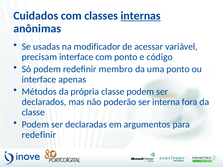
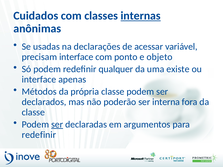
modificador: modificador -> declarações (97, 47)
código: código -> objeto (160, 57)
membro: membro -> qualquer (116, 69)
uma ponto: ponto -> existe (178, 69)
ser underline: none -> present (57, 125)
